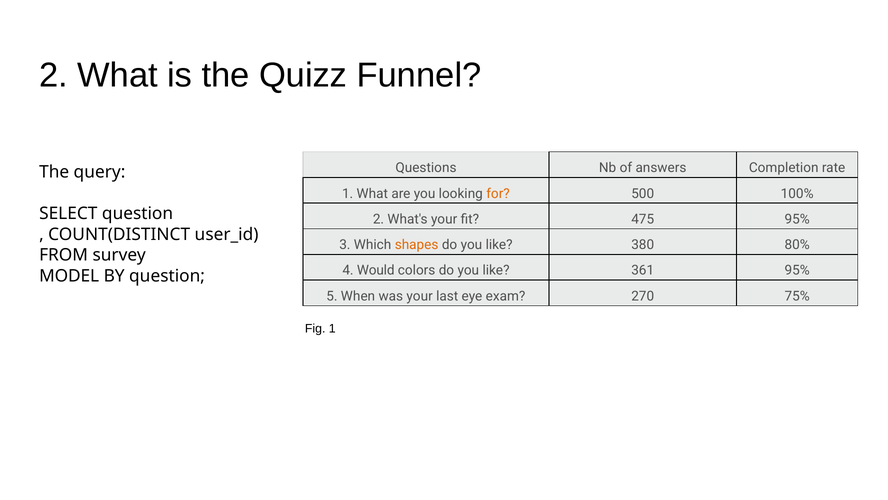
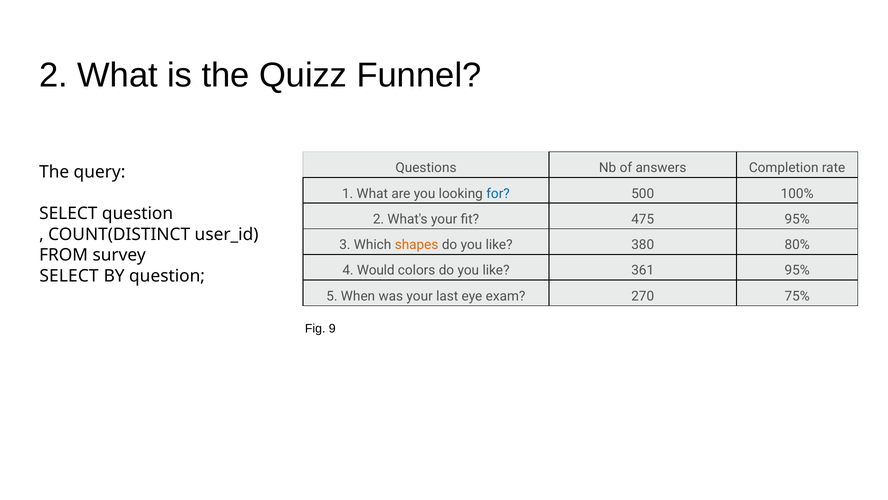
for colour: orange -> blue (498, 193)
MODEL: MODEL -> SELECT (69, 276)
Fig 1: 1 -> 9 (332, 328)
